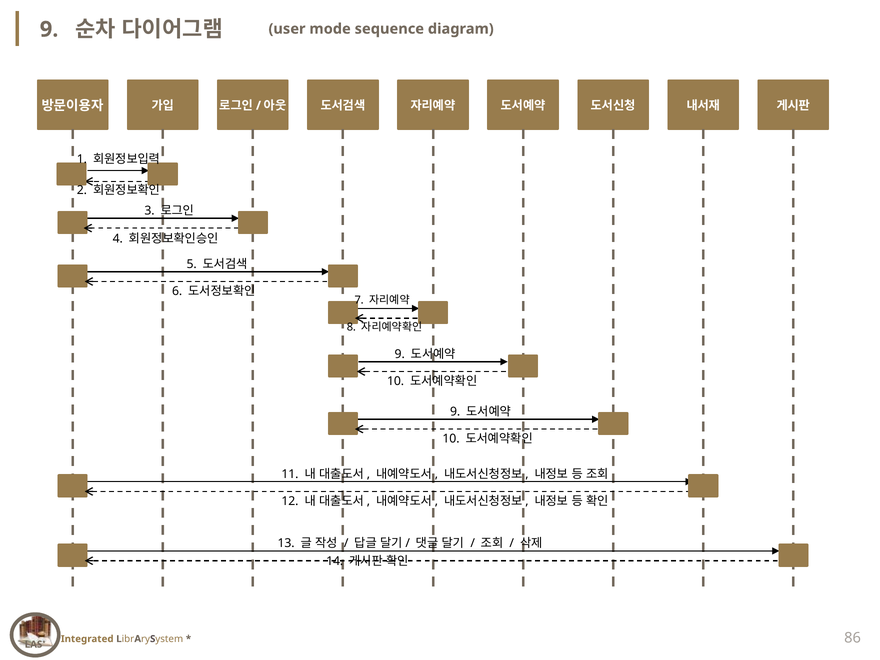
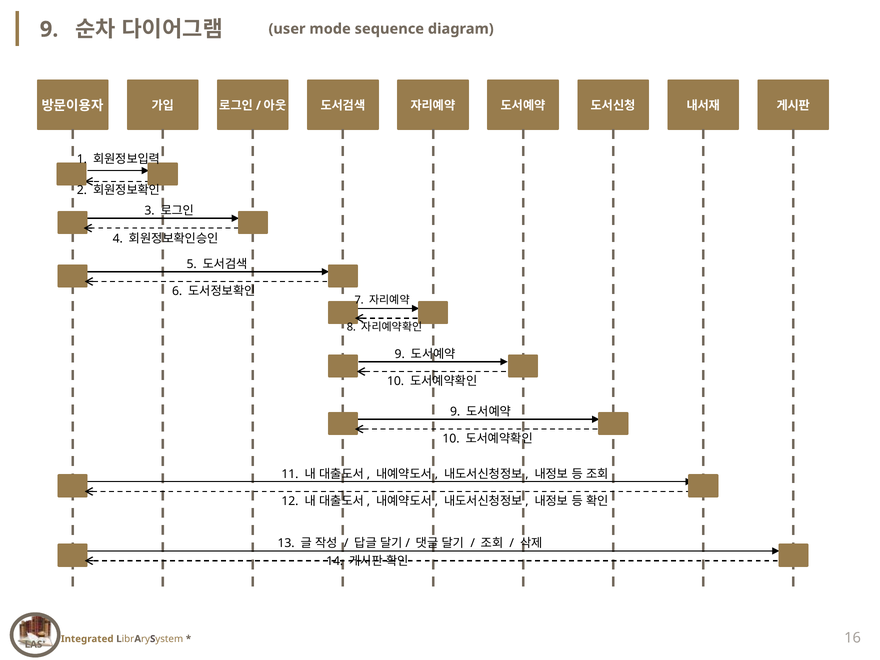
86: 86 -> 16 (853, 638)
